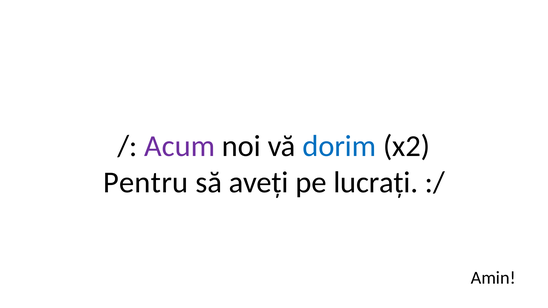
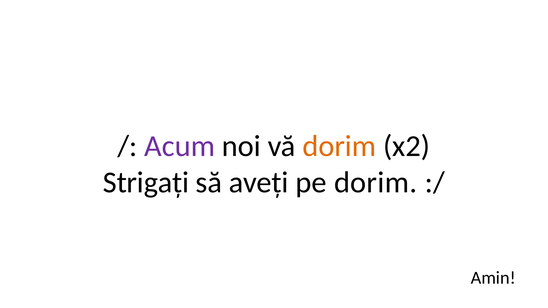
dorim colour: blue -> orange (339, 146)
Pentru: Pentru -> Strigați (146, 183)
pe lucrați: lucrați -> dorim (376, 183)
